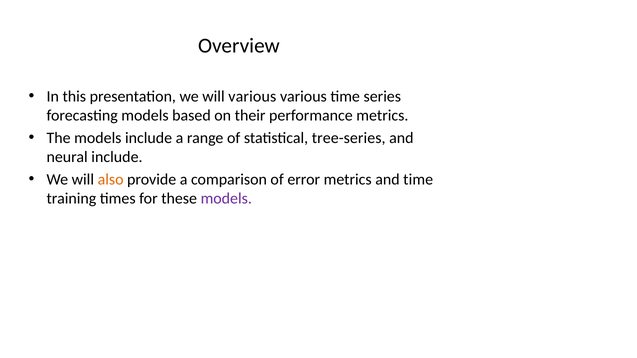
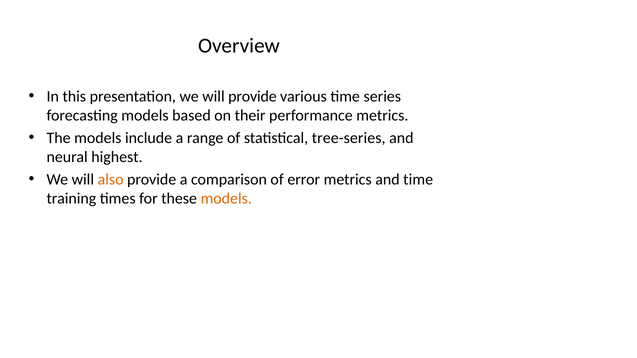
will various: various -> provide (252, 97)
neural include: include -> highest (117, 157)
models colour: purple -> orange (226, 199)
